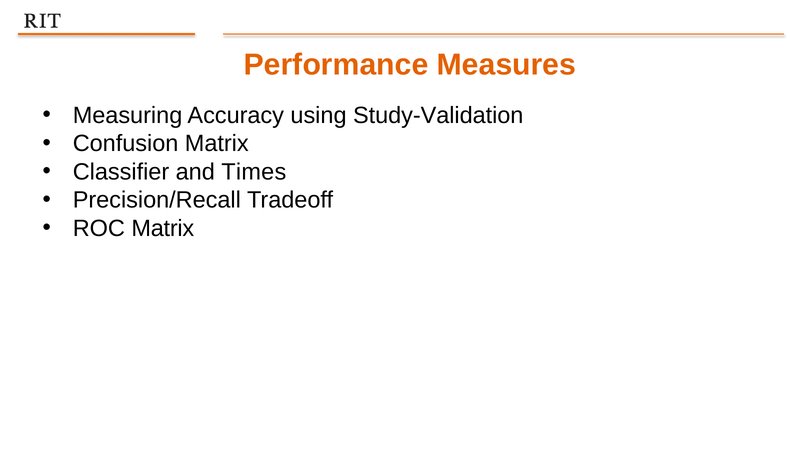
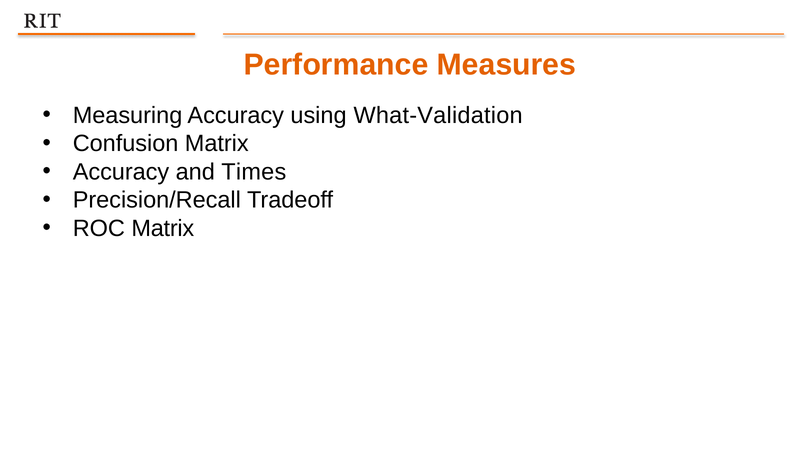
Study-Validation: Study-Validation -> What-Validation (438, 115)
Classifier: Classifier -> Accuracy (121, 172)
